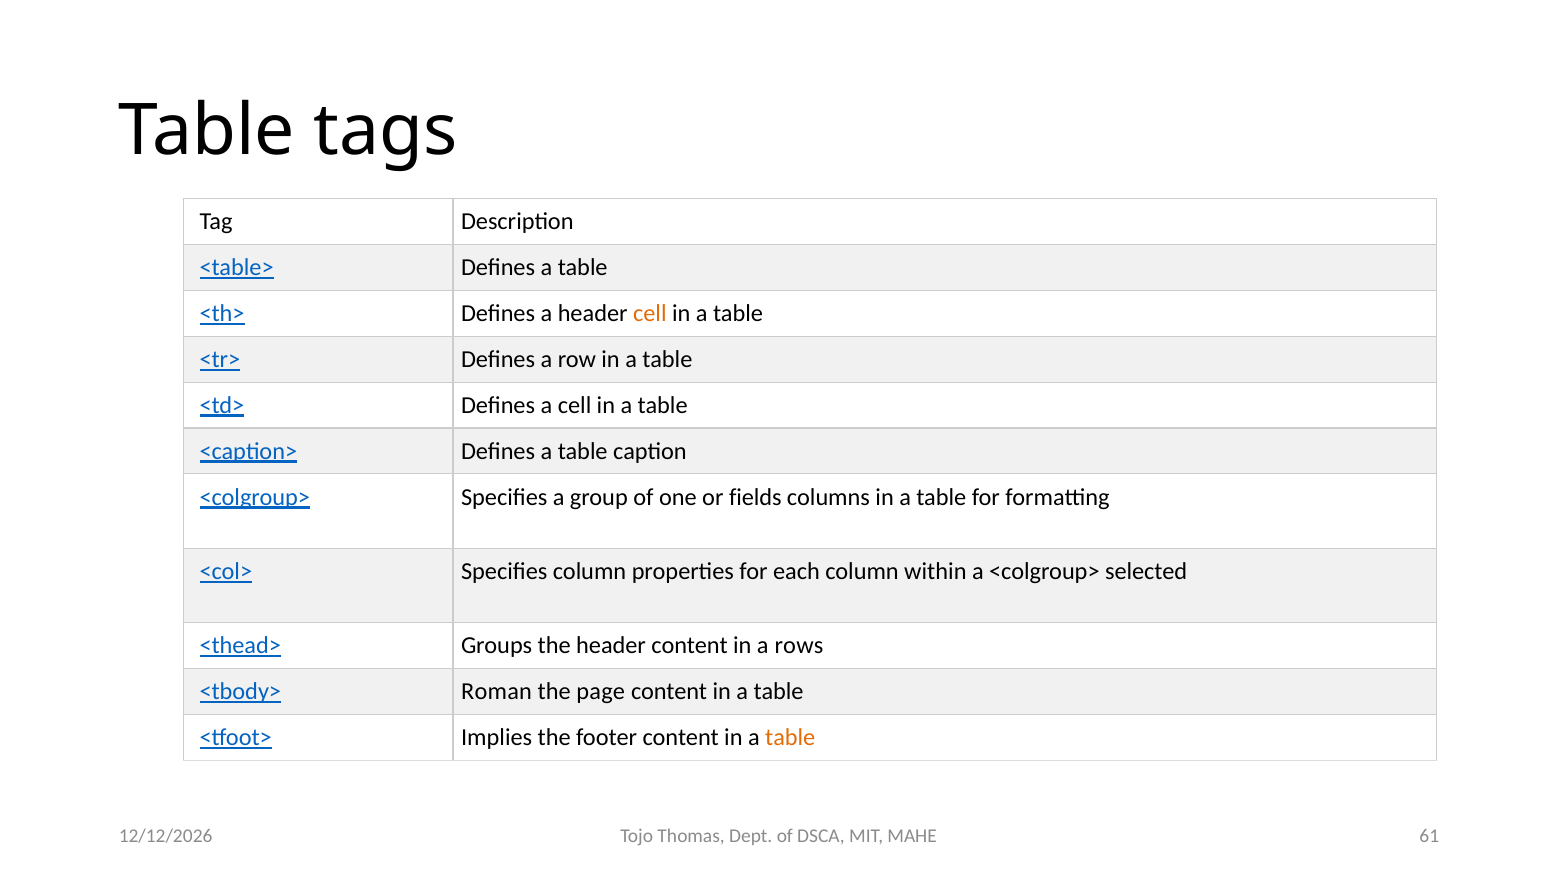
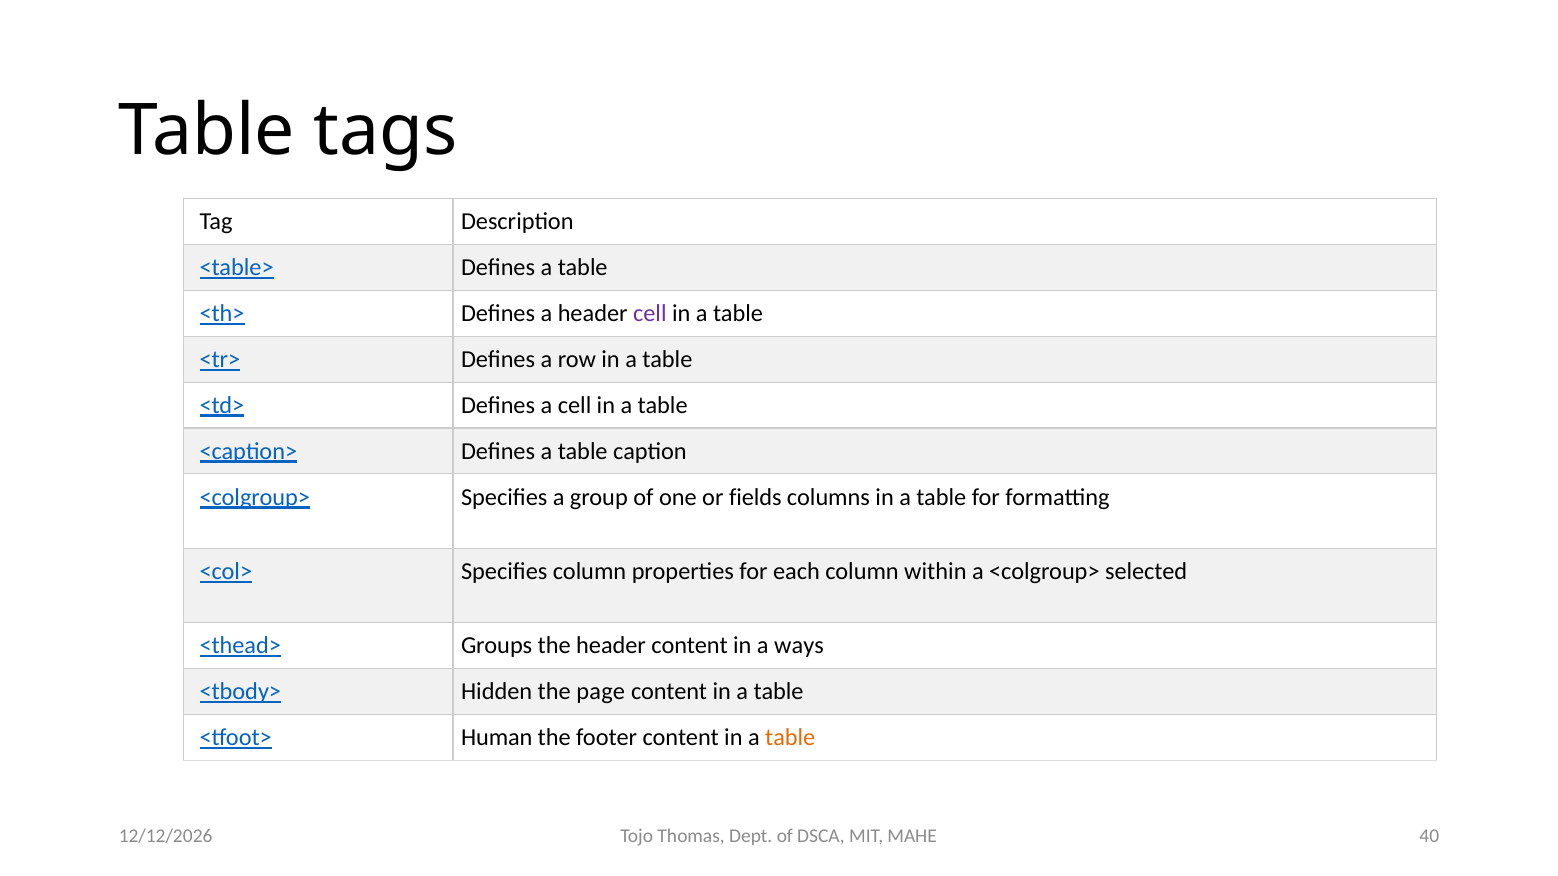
cell colour: orange -> purple (650, 313)
rows: rows -> ways (799, 646)
Roman: Roman -> Hidden (497, 692)
Implies: Implies -> Human (497, 738)
61: 61 -> 40 (1429, 837)
